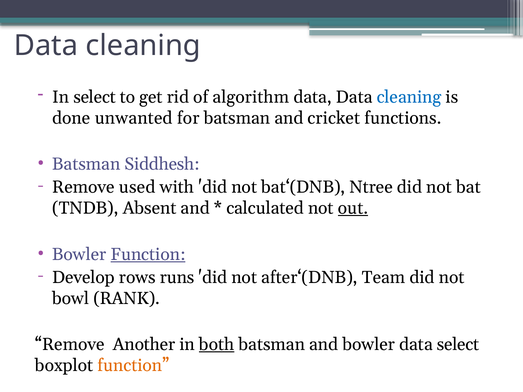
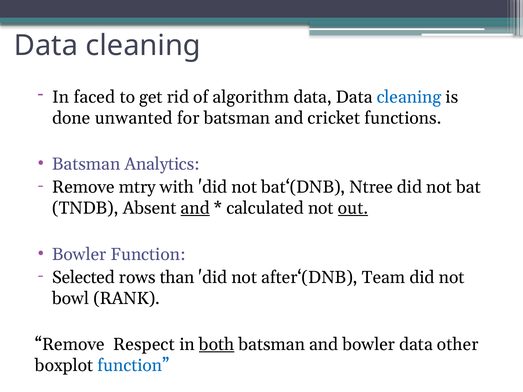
In select: select -> faced (94, 97)
Siddhesh: Siddhesh -> Analytics (162, 164)
used: used -> mtry (137, 187)
and underline: none -> present (195, 208)
Function underline: present -> none (148, 254)
Develop: Develop -> Selected (84, 278)
runs: runs -> than (177, 278)
Another: Another -> Respect (144, 345)
data select: select -> other (458, 345)
function colour: orange -> blue (133, 366)
